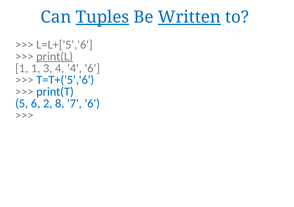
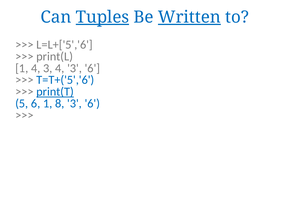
print(L underline: present -> none (55, 56)
1 1: 1 -> 4 (36, 68)
3 4 4: 4 -> 3 (75, 68)
print(T underline: none -> present (55, 92)
6 2: 2 -> 1 (48, 104)
8 7: 7 -> 3 (75, 104)
